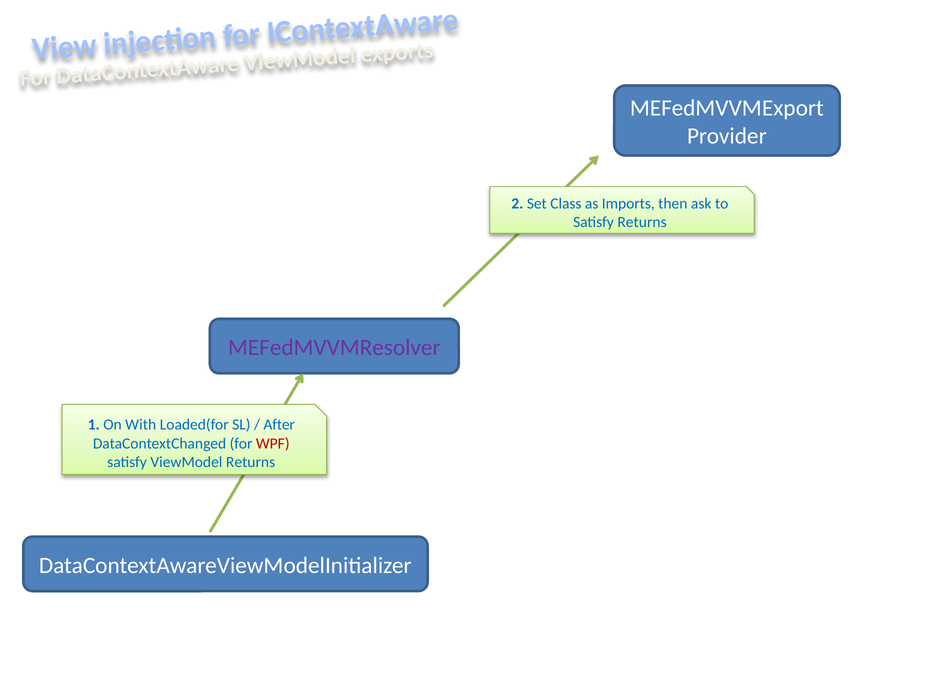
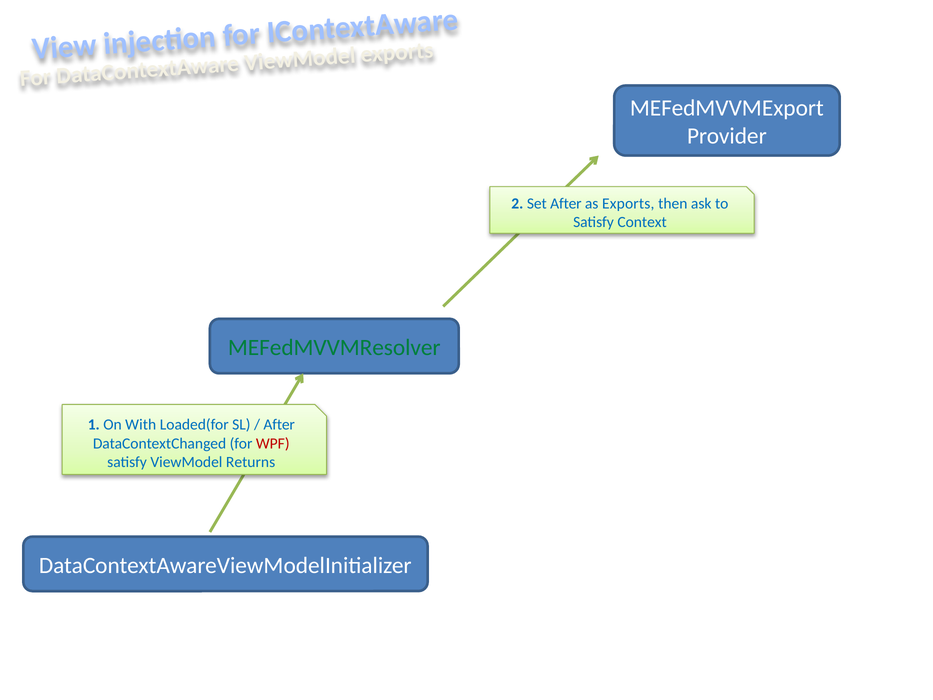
Set Class: Class -> After (566, 204)
as Imports: Imports -> Exports (628, 204)
Satisfy Returns: Returns -> Context (642, 222)
MEFedMVVMResolver colour: purple -> green (334, 348)
